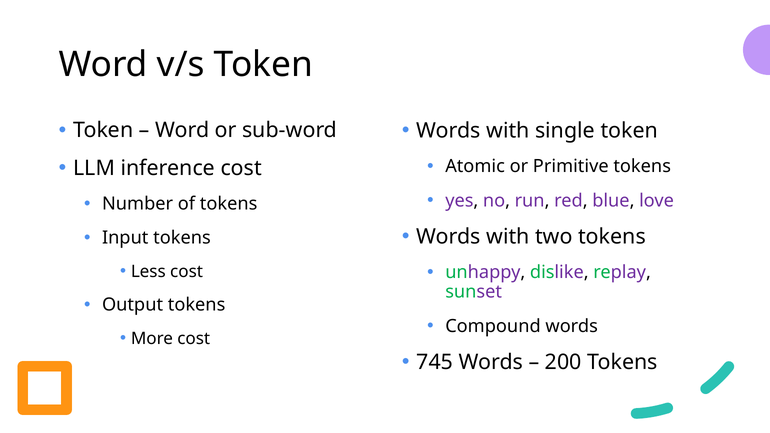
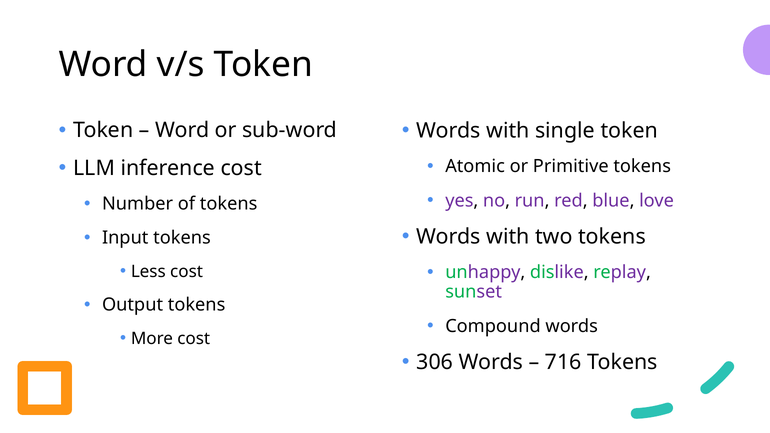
745: 745 -> 306 (435, 362)
200: 200 -> 716 (563, 362)
